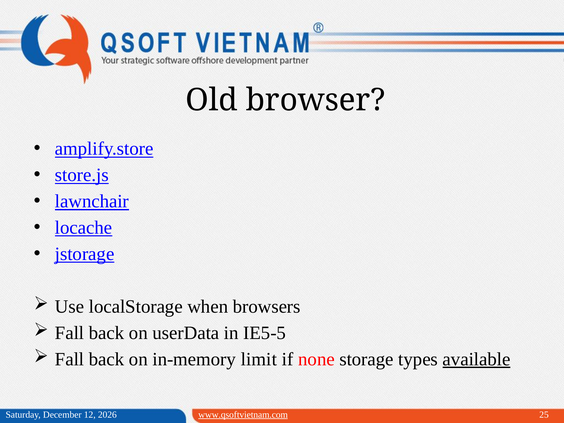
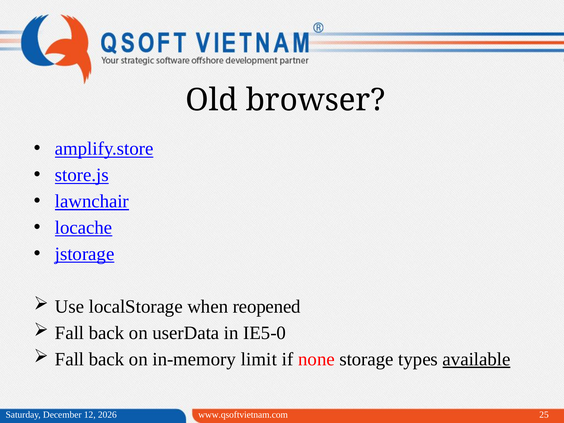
browsers: browsers -> reopened (267, 307)
IE5-5: IE5-5 -> IE5-0 (265, 333)
www.qsoftvietnam.com underline: present -> none (243, 415)
